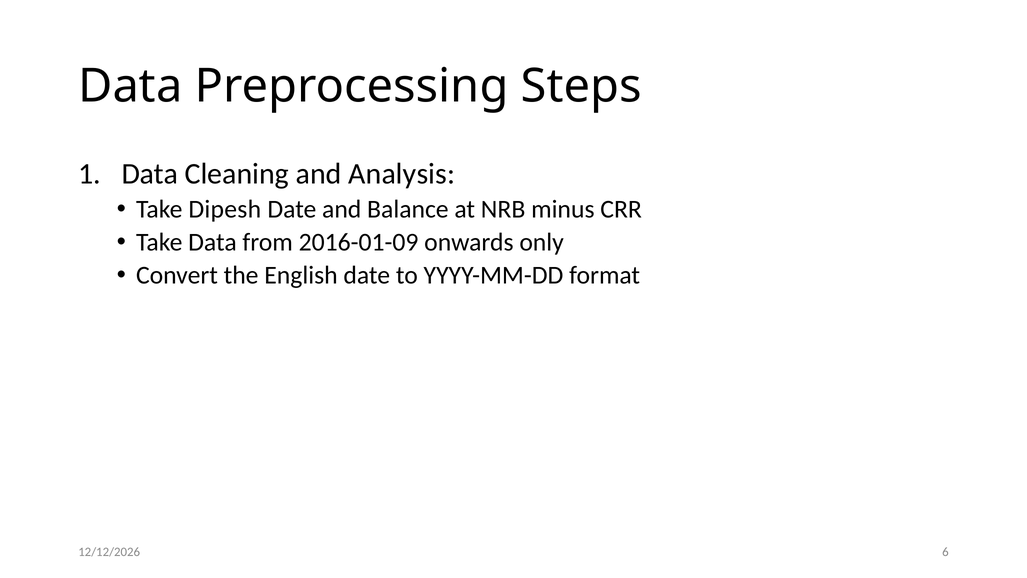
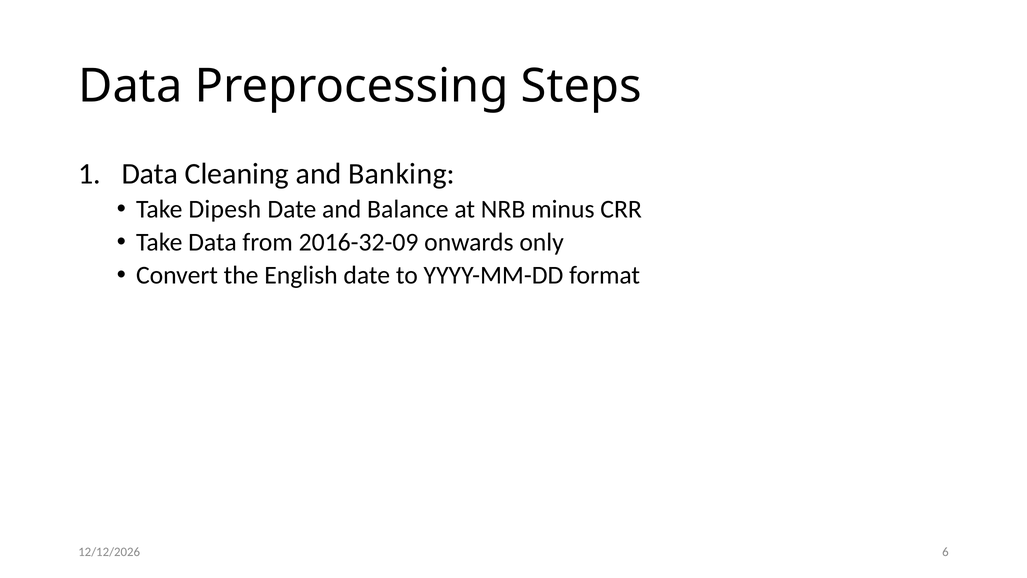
Analysis: Analysis -> Banking (402, 174)
2016-01-09: 2016-01-09 -> 2016-32-09 (359, 242)
